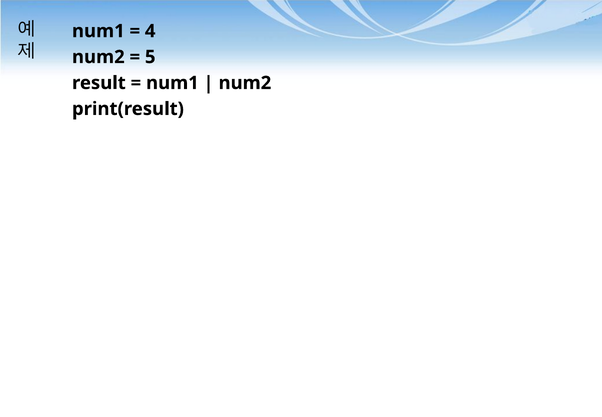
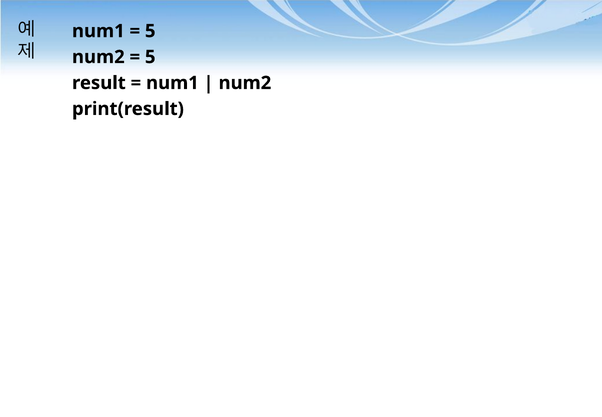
4: 4 -> 5 (150, 31)
